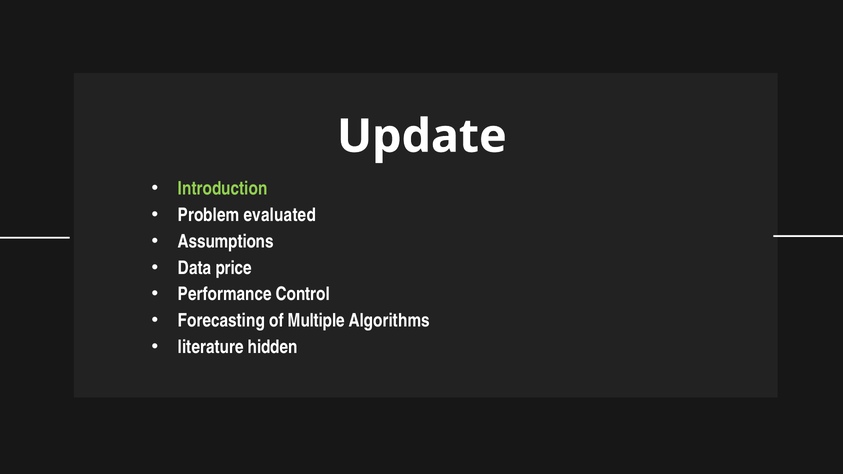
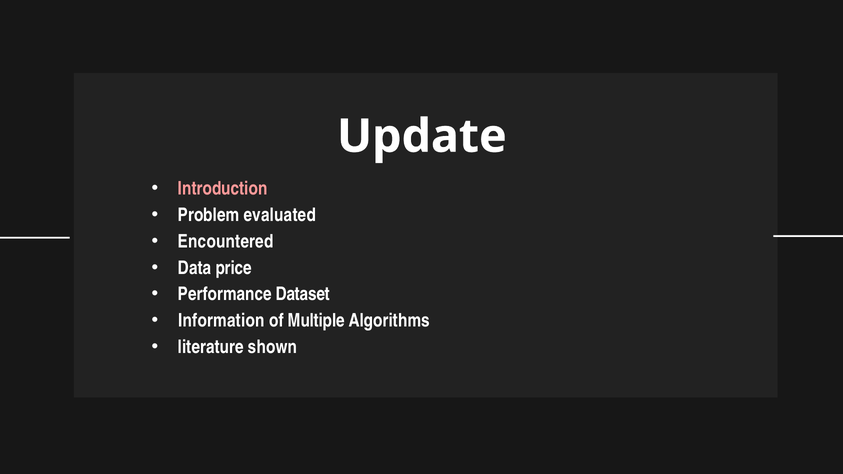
Introduction colour: light green -> pink (223, 189)
Assumptions: Assumptions -> Encountered (226, 242)
Control: Control -> Dataset (303, 294)
Forecasting: Forecasting -> Information (221, 321)
hidden: hidden -> shown (273, 347)
